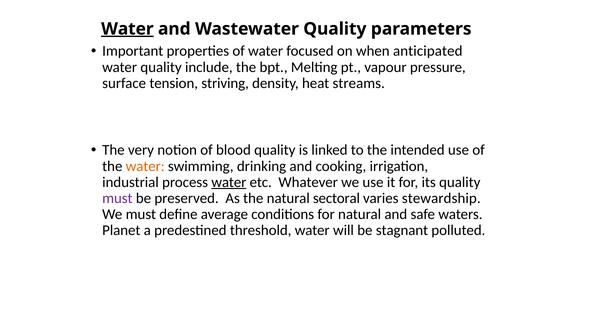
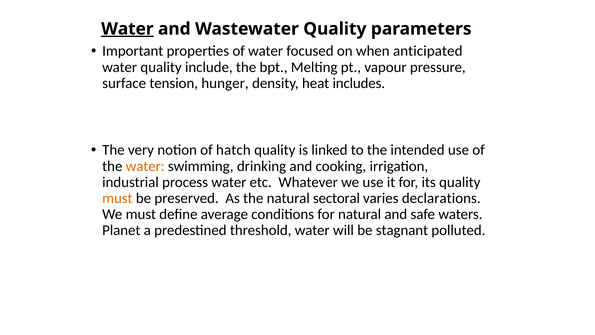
striving: striving -> hunger (225, 83)
streams: streams -> includes (359, 83)
blood: blood -> hatch (233, 150)
water underline: present -> none (229, 182)
must colour: purple -> orange (117, 198)
stewardship: stewardship -> declarations (441, 198)
